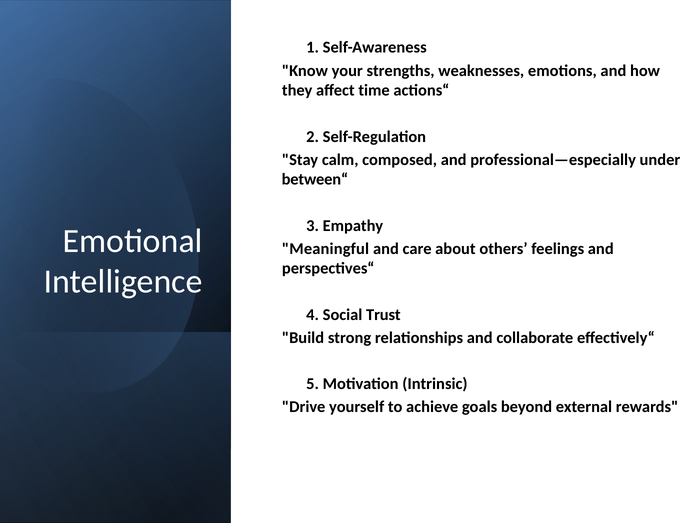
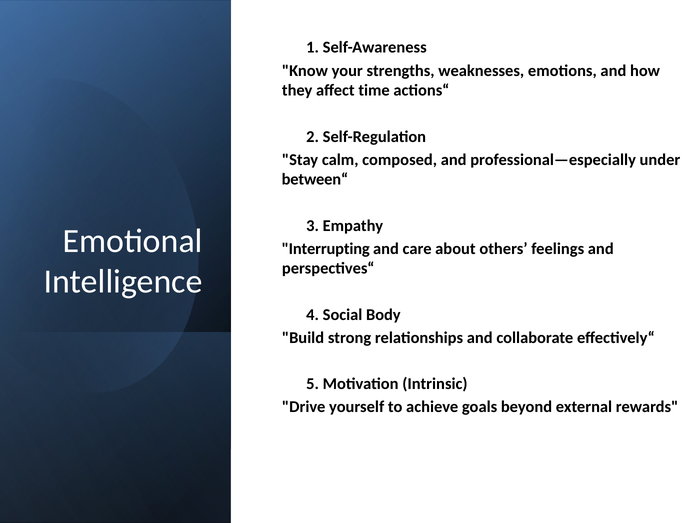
Meaningful: Meaningful -> Interrupting (326, 249)
Trust: Trust -> Body (383, 315)
